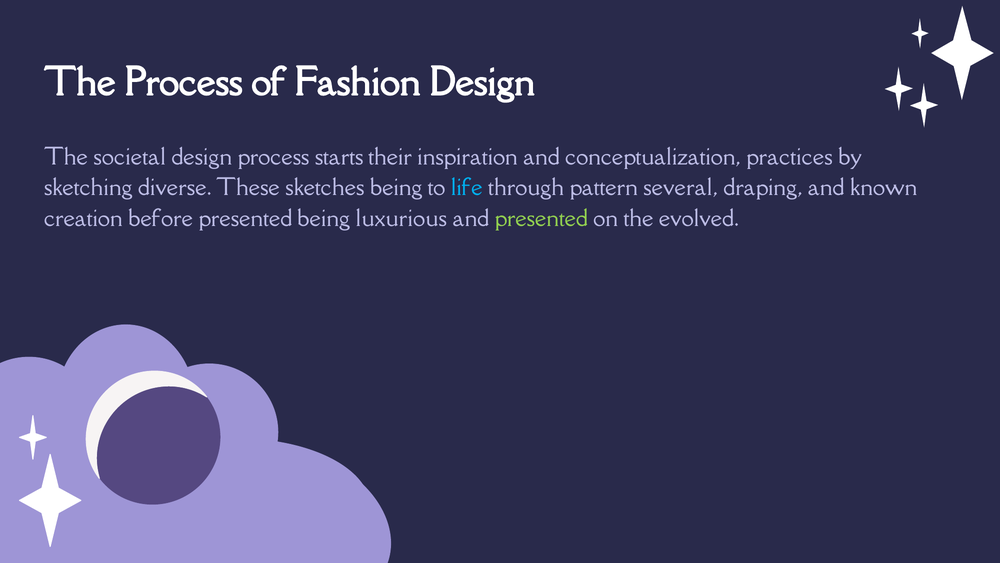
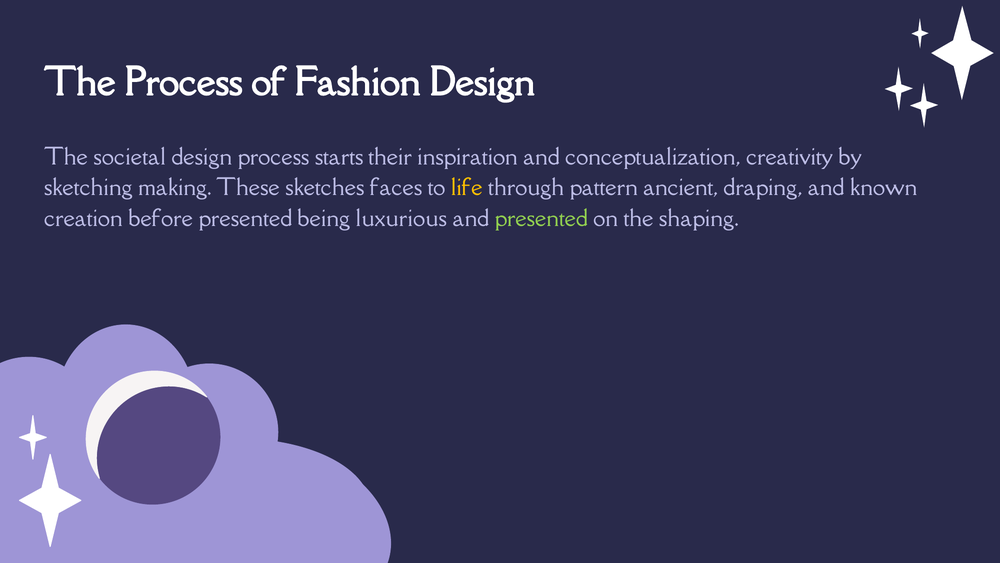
practices: practices -> creativity (789, 157)
diverse: diverse -> making (175, 188)
sketches being: being -> faces (396, 188)
life colour: light blue -> yellow (467, 188)
several: several -> ancient (681, 188)
evolved: evolved -> shaping (699, 218)
